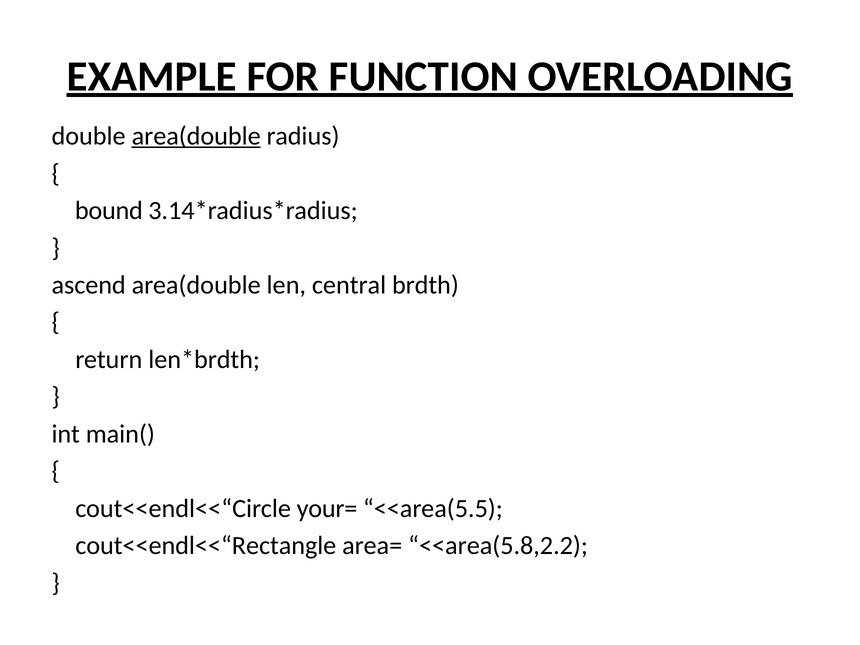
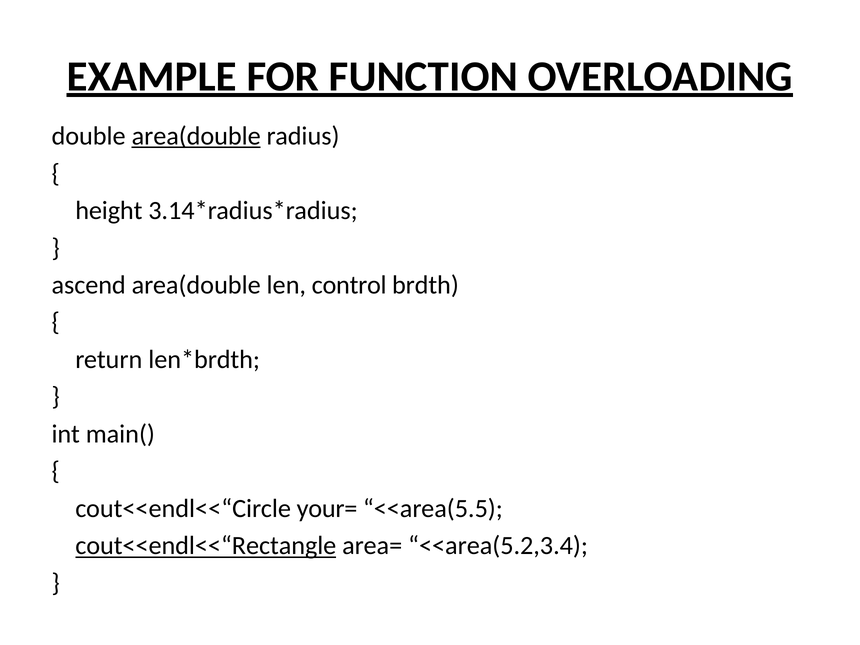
bound: bound -> height (109, 211)
central: central -> control (349, 285)
cout<<endl<<“Rectangle underline: none -> present (206, 546)
<<area(5.8,2.2: <<area(5.8,2.2 -> <<area(5.2,3.4 (498, 546)
